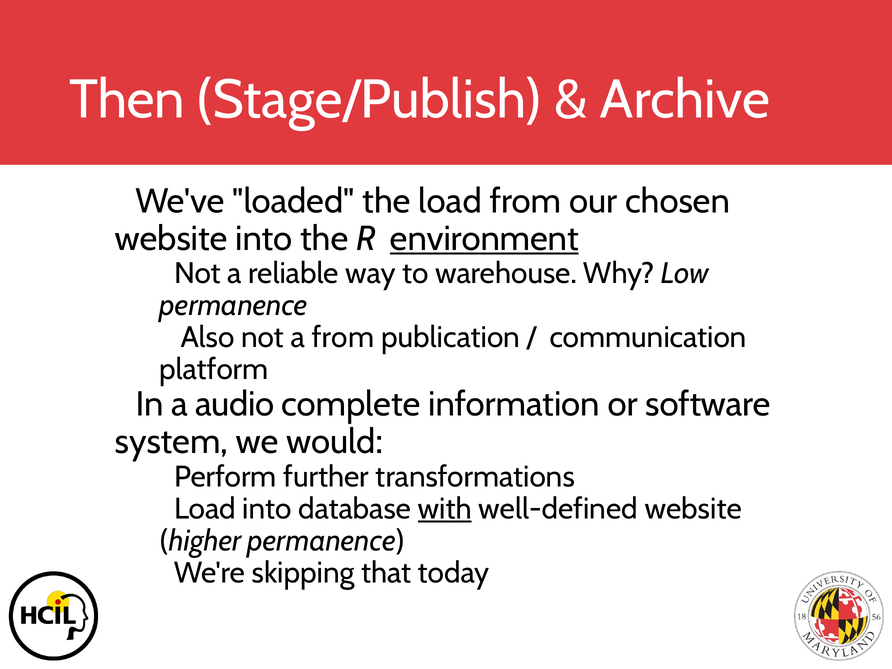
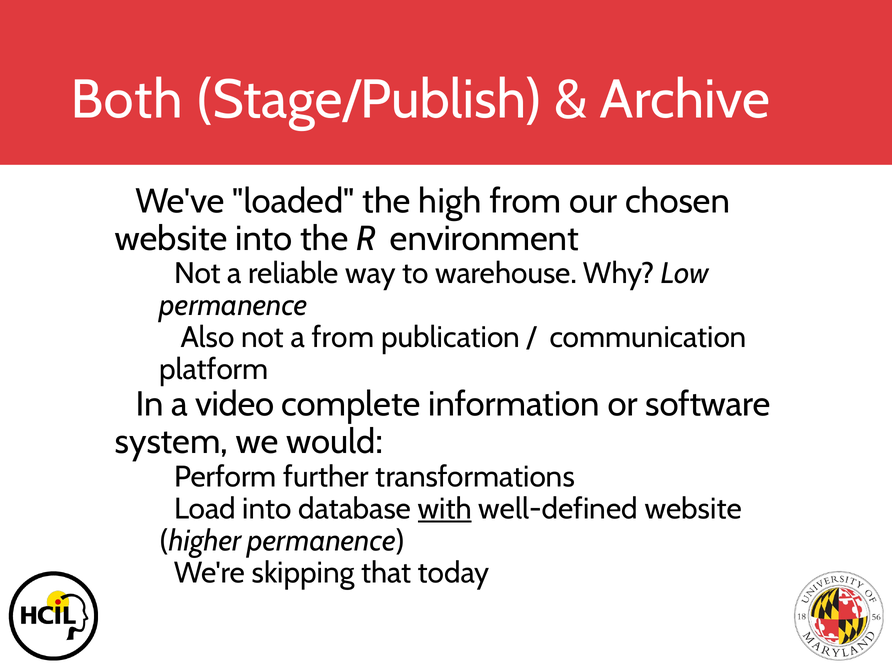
Then: Then -> Both (127, 100)
load: load -> high (450, 201)
environment underline: present -> none (484, 239)
audio: audio -> video (235, 404)
